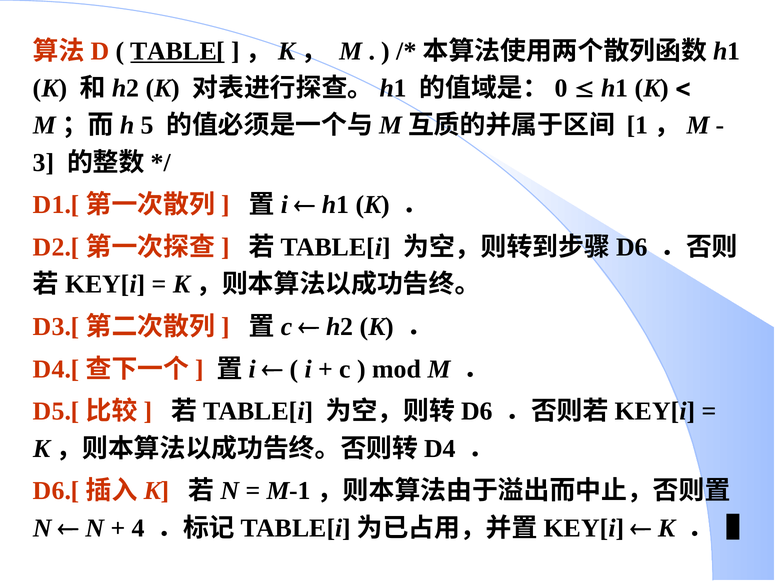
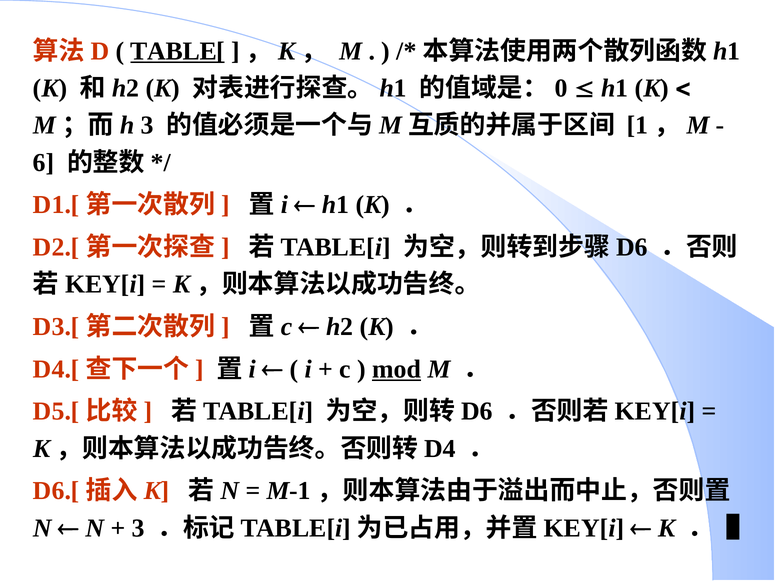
5: 5 -> 3 (147, 125)
3: 3 -> 6 (44, 163)
mod underline: none -> present (397, 369)
4: 4 -> 3 (138, 528)
